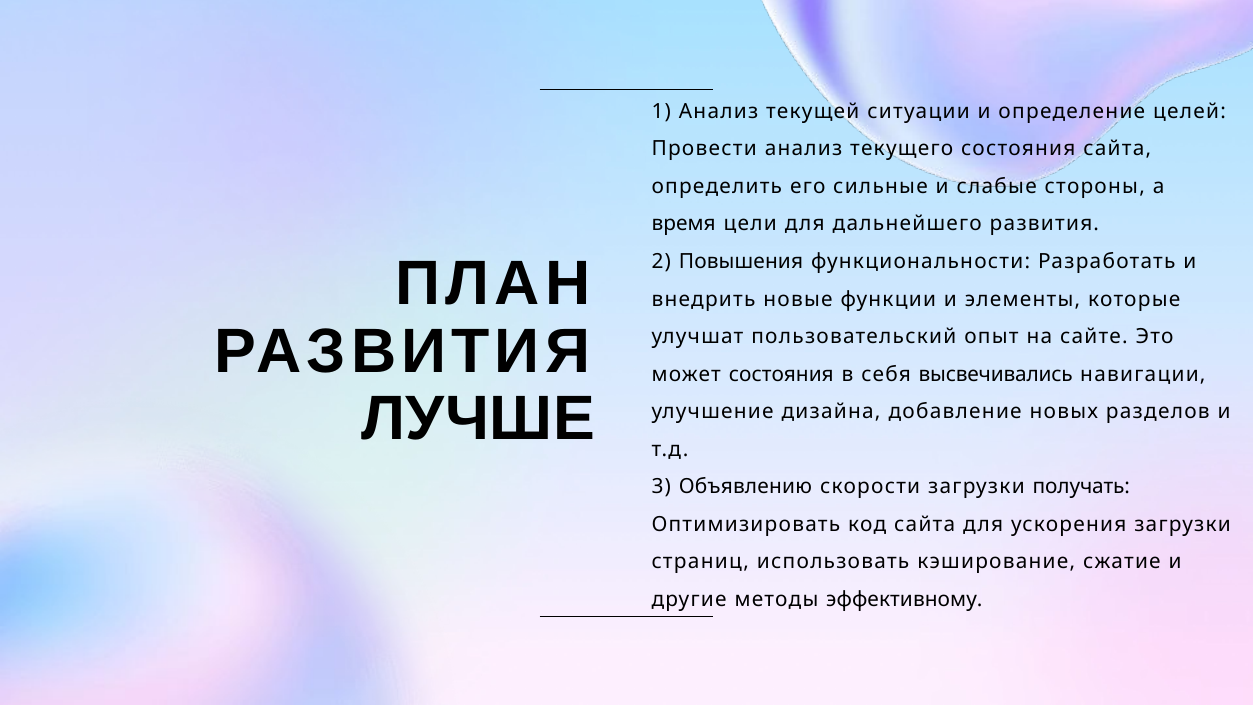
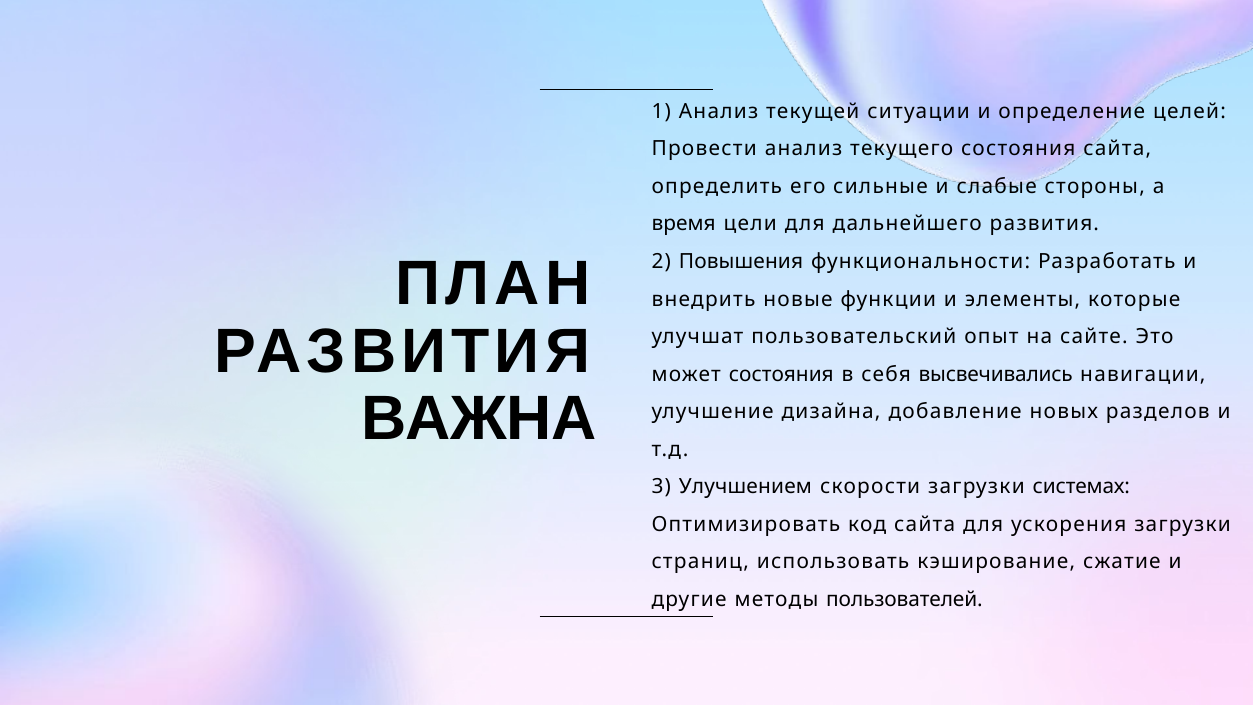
ЛУЧШЕ: ЛУЧШЕ -> ВАЖНА (479, 419)
Объявлению: Объявлению -> Улучшением (745, 487)
получать: получать -> системах (1081, 487)
эффективному: эффективному -> пользователей (904, 599)
